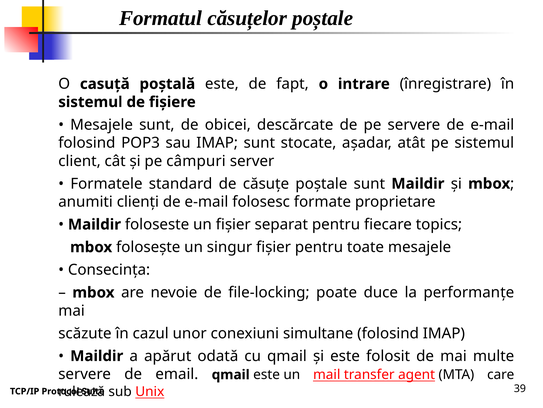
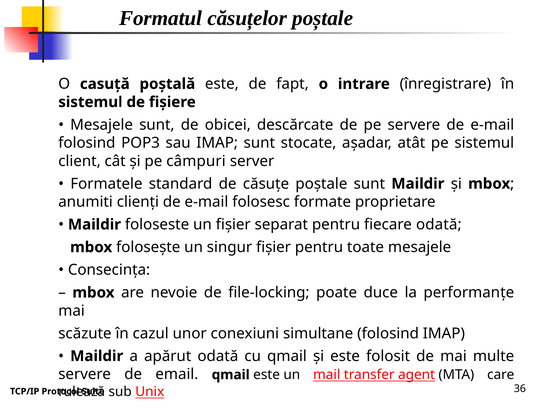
fiecare topics: topics -> odată (439, 224)
39: 39 -> 36 (520, 388)
